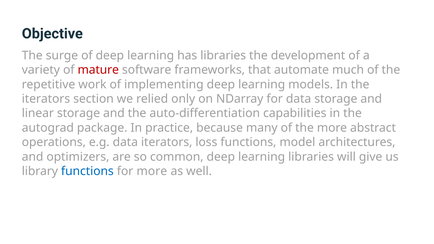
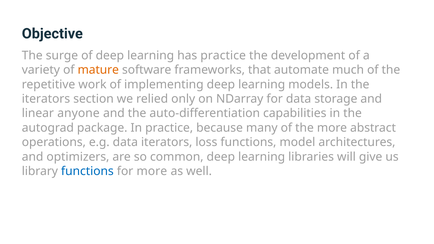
has libraries: libraries -> practice (223, 56)
mature colour: red -> orange (98, 70)
linear storage: storage -> anyone (78, 113)
